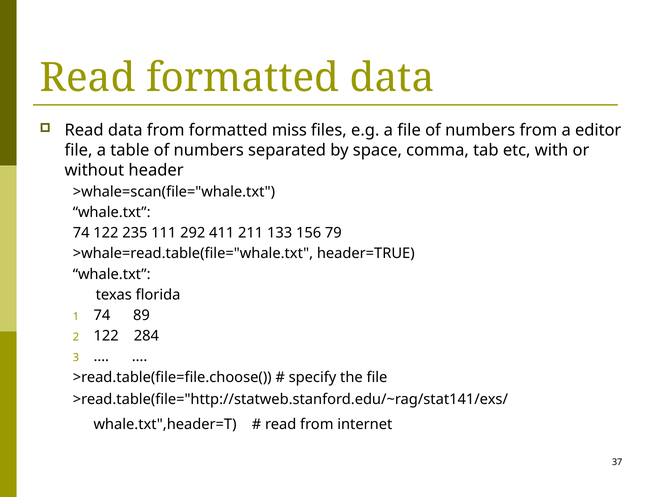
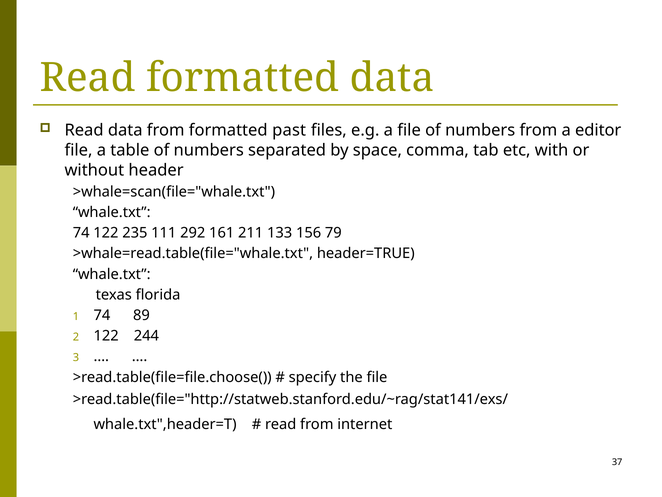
miss: miss -> past (289, 130)
411: 411 -> 161 (222, 233)
284: 284 -> 244 (146, 336)
